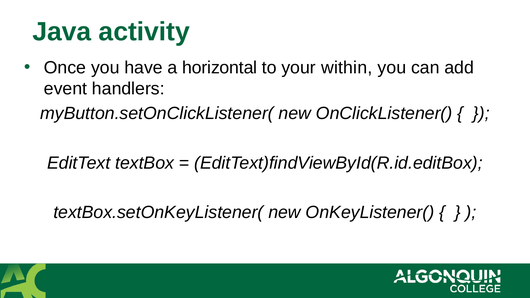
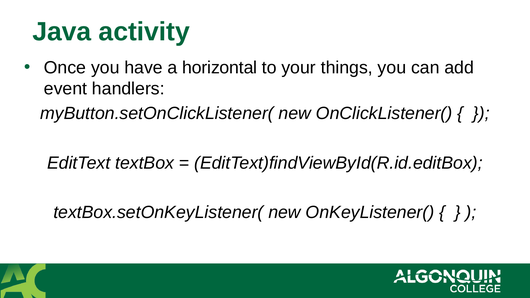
within: within -> things (347, 68)
